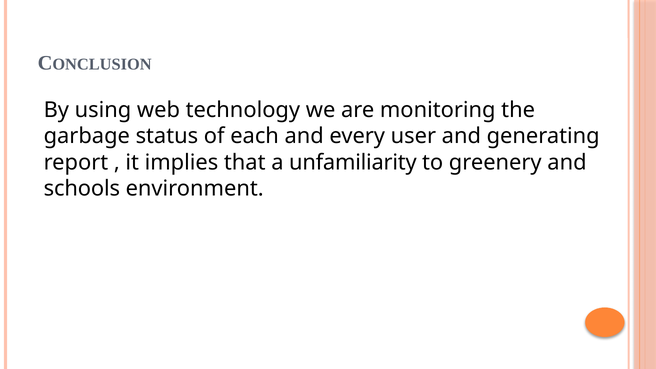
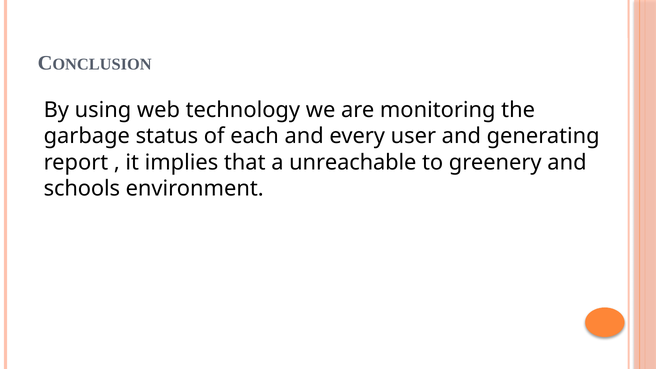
unfamiliarity: unfamiliarity -> unreachable (353, 162)
